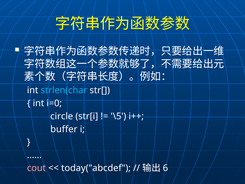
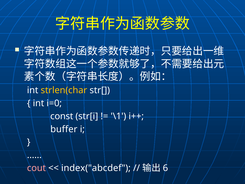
strlen(char colour: light blue -> yellow (64, 90)
circle: circle -> const (62, 116)
\5: \5 -> \1 (118, 116)
today("abcdef: today("abcdef -> index("abcdef (96, 168)
